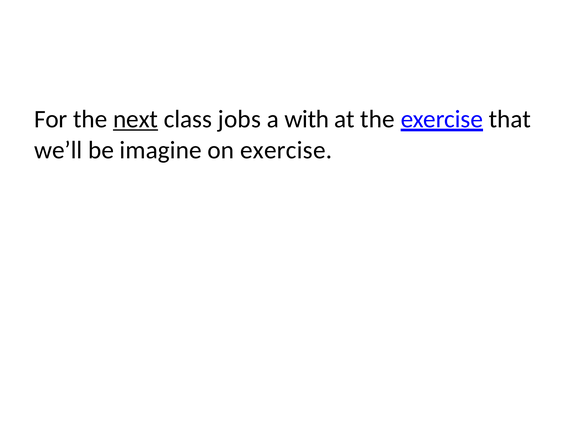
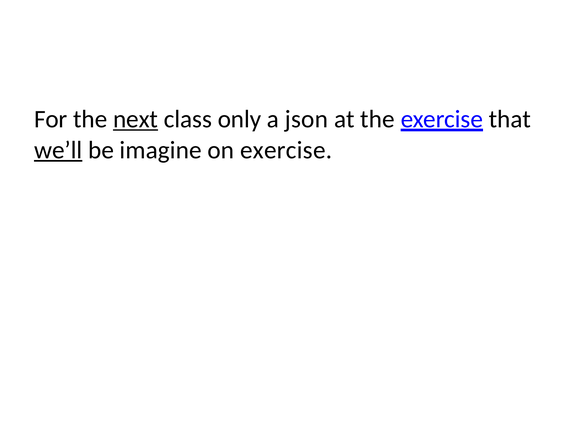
jobs: jobs -> only (239, 119)
with: with -> json (307, 119)
we’ll underline: none -> present (58, 150)
